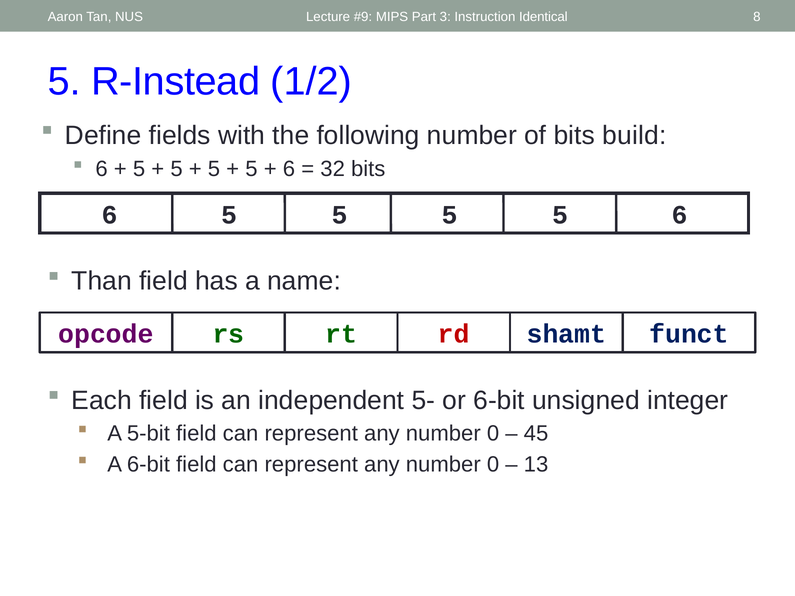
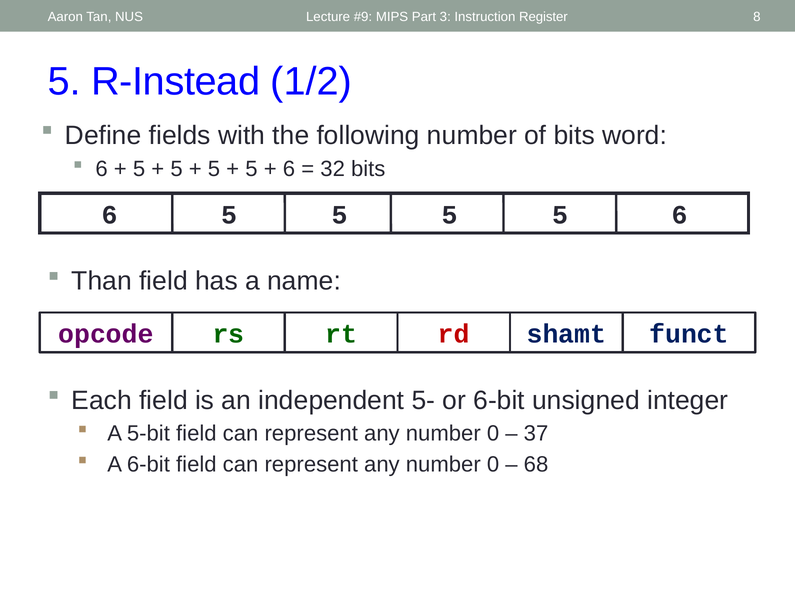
Identical: Identical -> Register (543, 17)
build: build -> word (635, 136)
45: 45 -> 37 (536, 434)
13: 13 -> 68 (536, 465)
